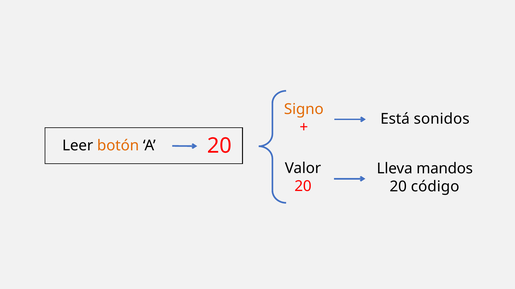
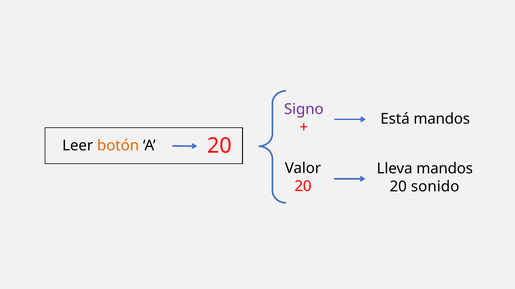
Signo colour: orange -> purple (304, 109)
Está sonidos: sonidos -> mandos (442, 119)
código: código -> sonido (435, 187)
